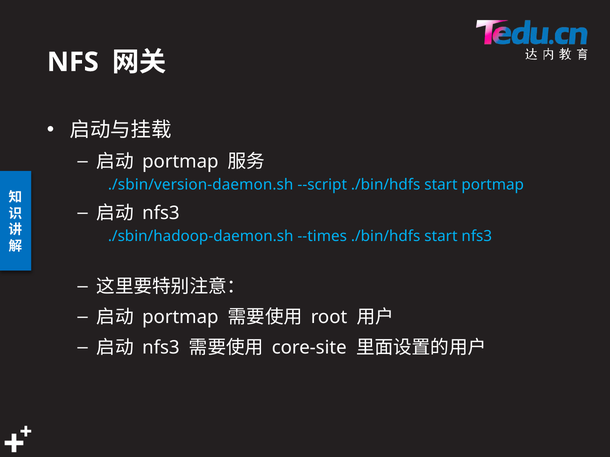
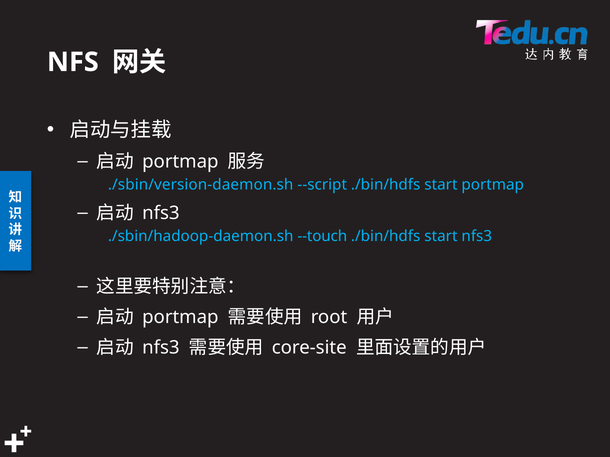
--times: --times -> --touch (322, 237)
